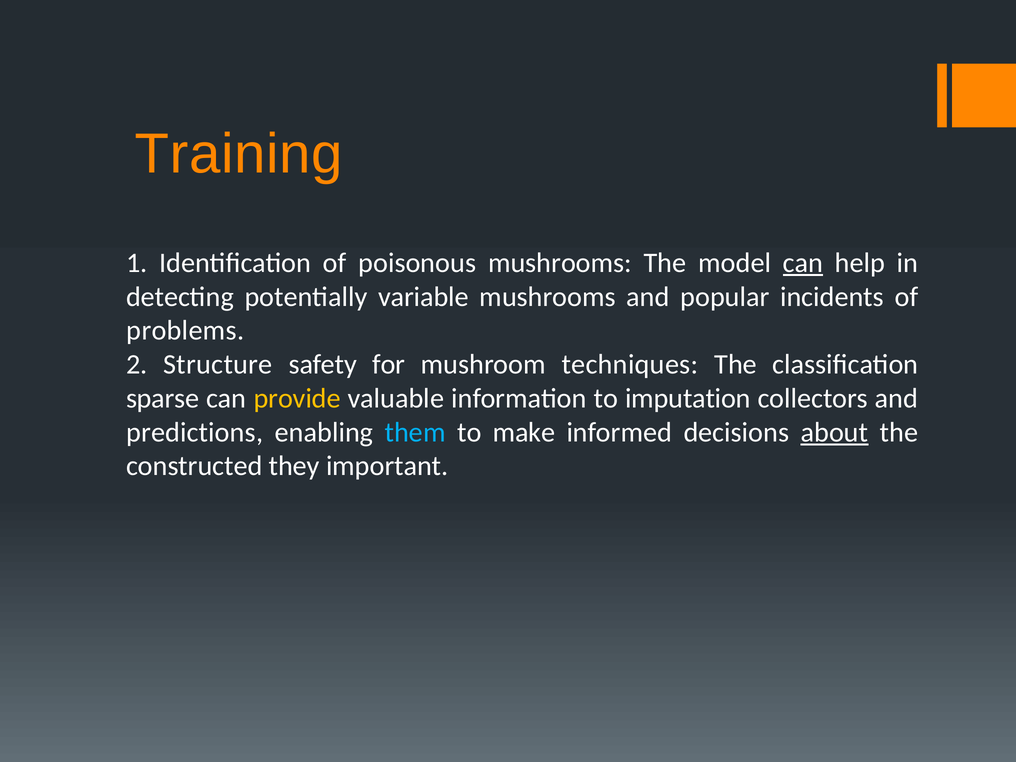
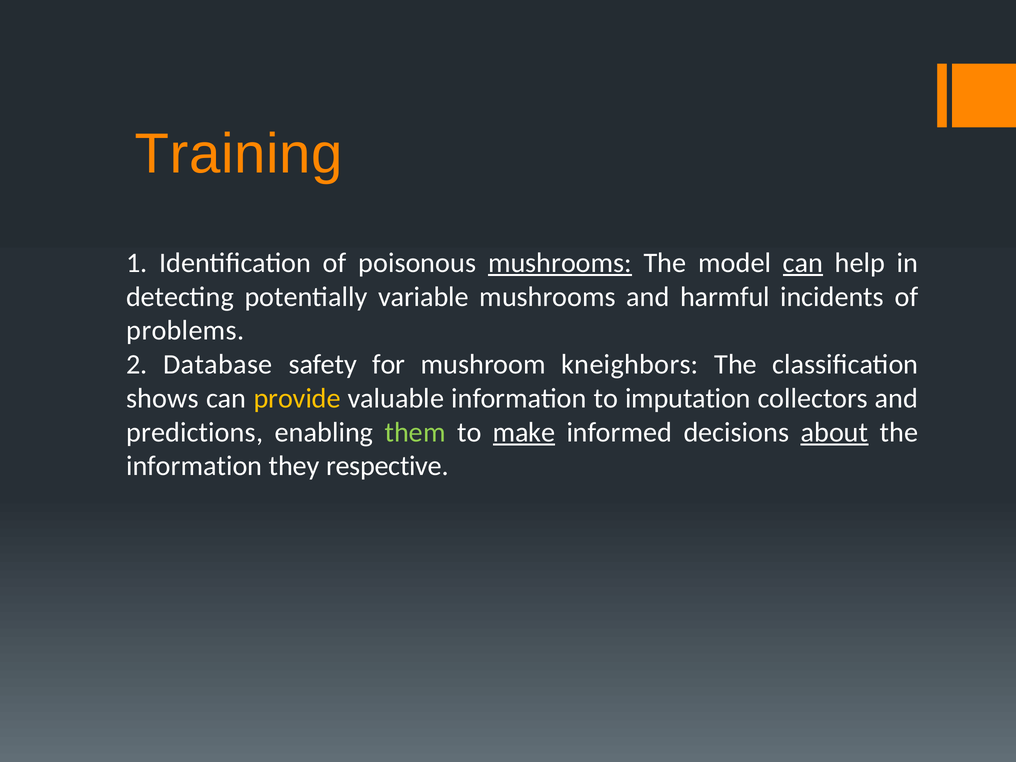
mushrooms underline: none -> present (560, 263)
popular: popular -> harmful (725, 297)
Structure: Structure -> Database (218, 365)
techniques: techniques -> kneighbors (630, 365)
sparse: sparse -> shows (162, 398)
them colour: light blue -> light green (415, 432)
make underline: none -> present (524, 432)
constructed: constructed -> information (194, 466)
important: important -> respective (387, 466)
